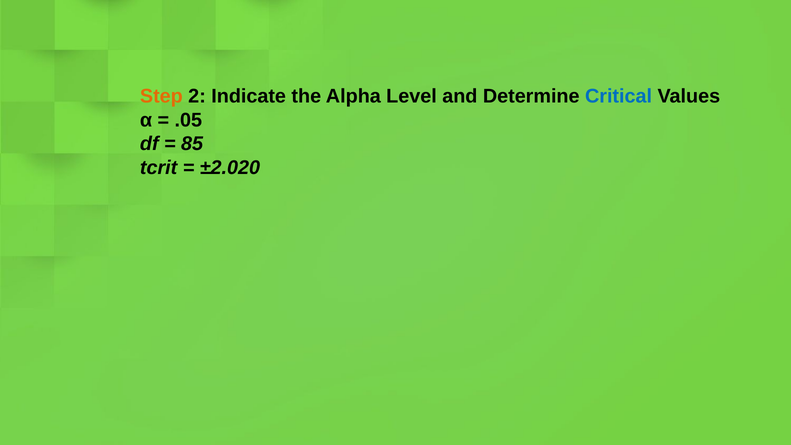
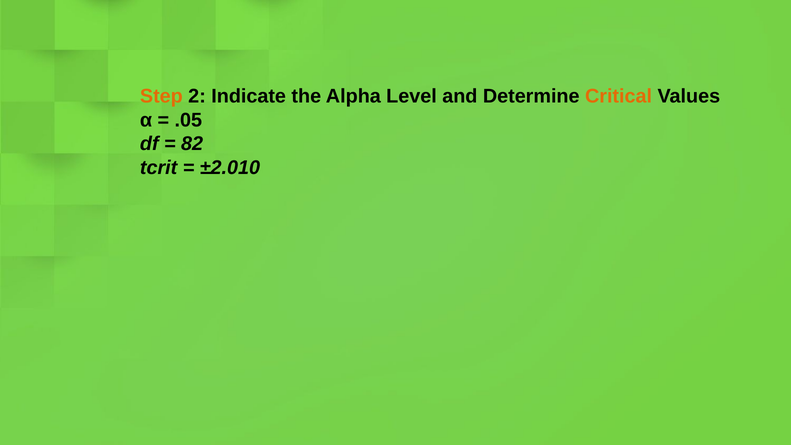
Critical colour: blue -> orange (619, 96)
85: 85 -> 82 (192, 144)
±2.020: ±2.020 -> ±2.010 (230, 168)
